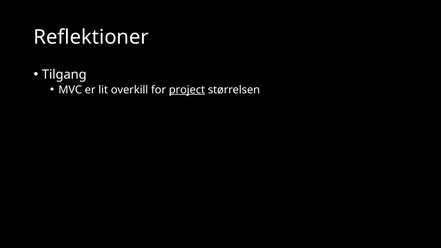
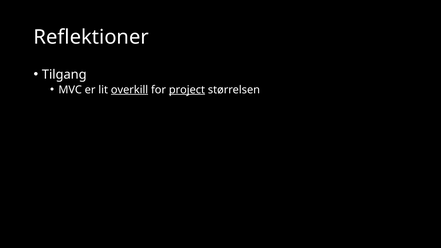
overkill underline: none -> present (130, 90)
